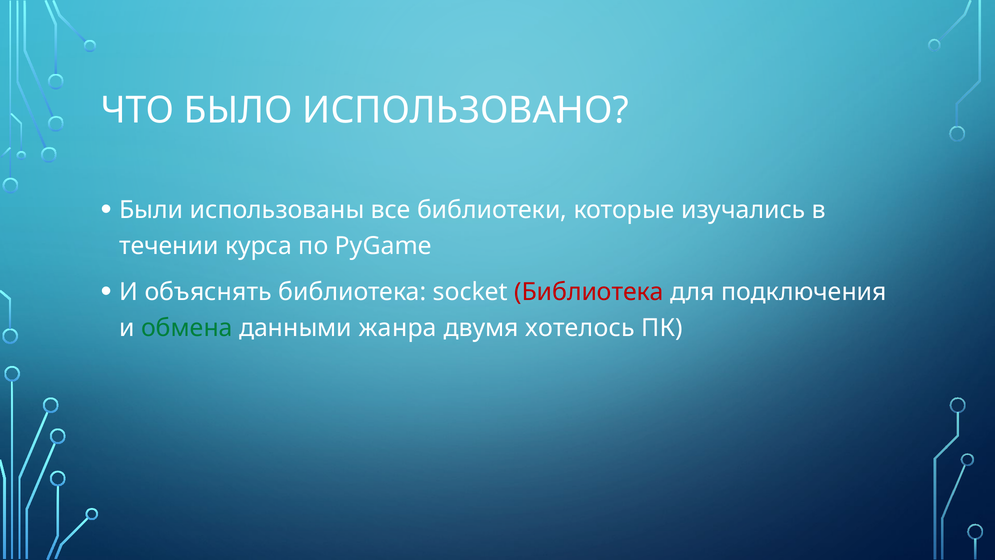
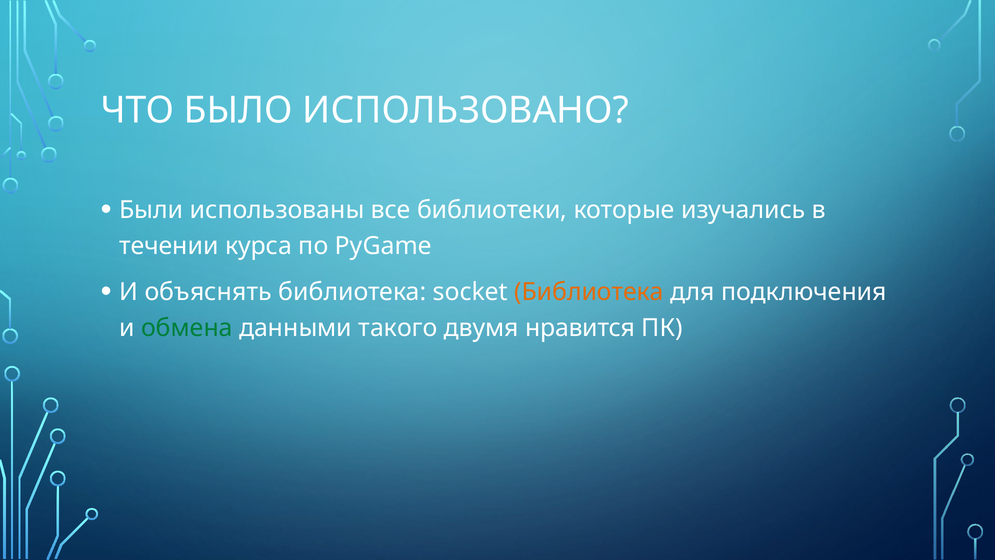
Библиотека colour: red -> orange (589, 292)
жанра: жанра -> такого (398, 328)
хотелось: хотелось -> нравится (580, 328)
